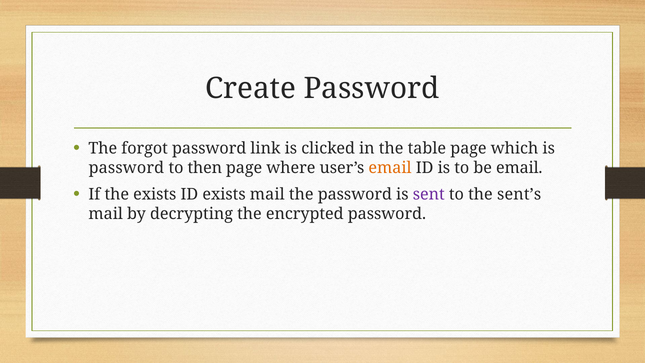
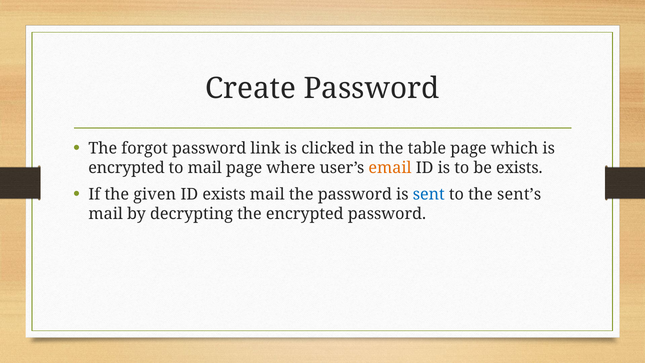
password: password -> encrypted (127, 168)
to then: then -> mail (205, 168)
be email: email -> exists (519, 168)
the exists: exists -> given (155, 194)
sent colour: purple -> blue (429, 194)
